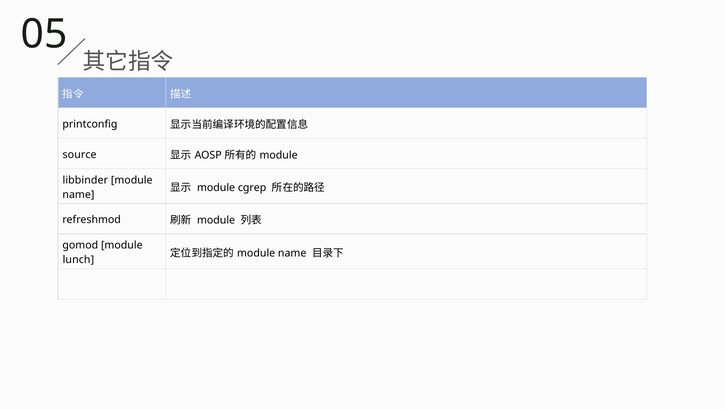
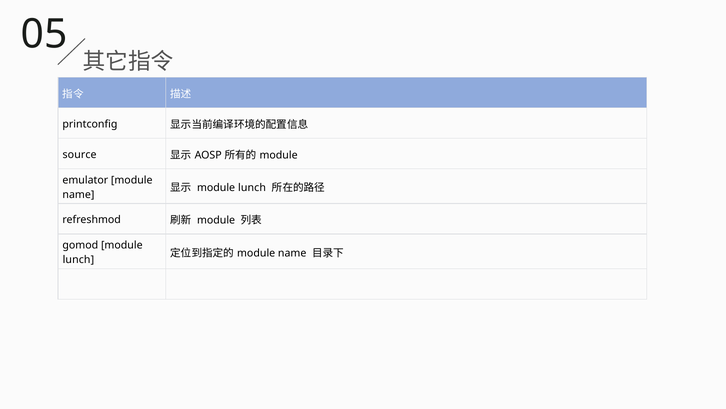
libbinder: libbinder -> emulator (85, 180)
cgrep: cgrep -> lunch (252, 188)
